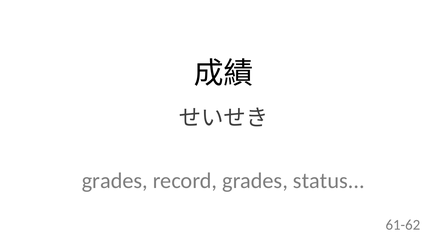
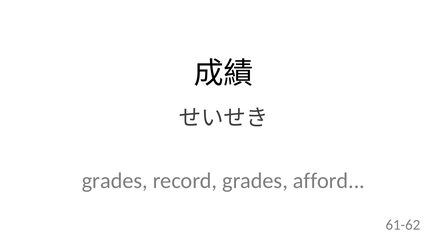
status: status -> afford (329, 180)
